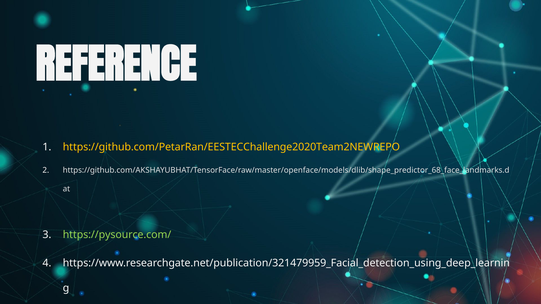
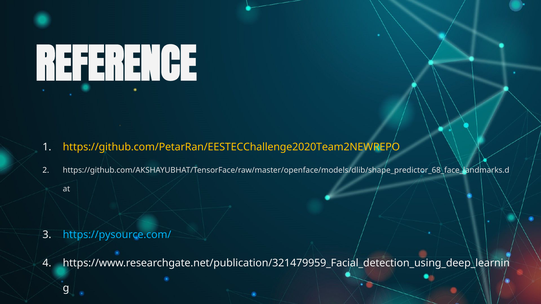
https://pysource.com/ colour: light green -> light blue (117, 235)
